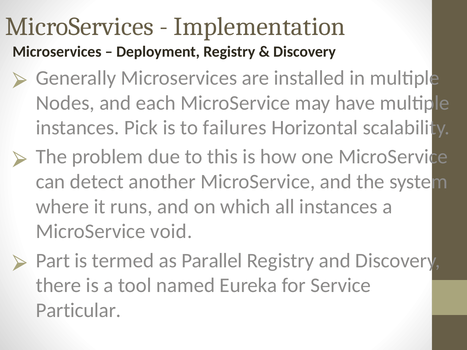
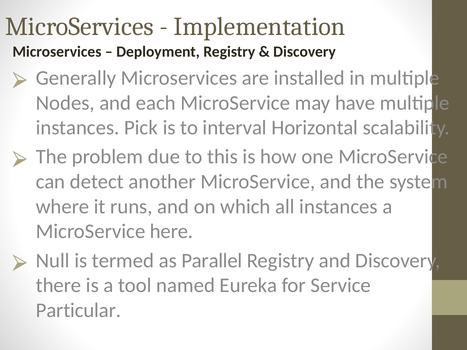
failures: failures -> interval (235, 128)
void: void -> here (171, 232)
Part: Part -> Null (53, 261)
